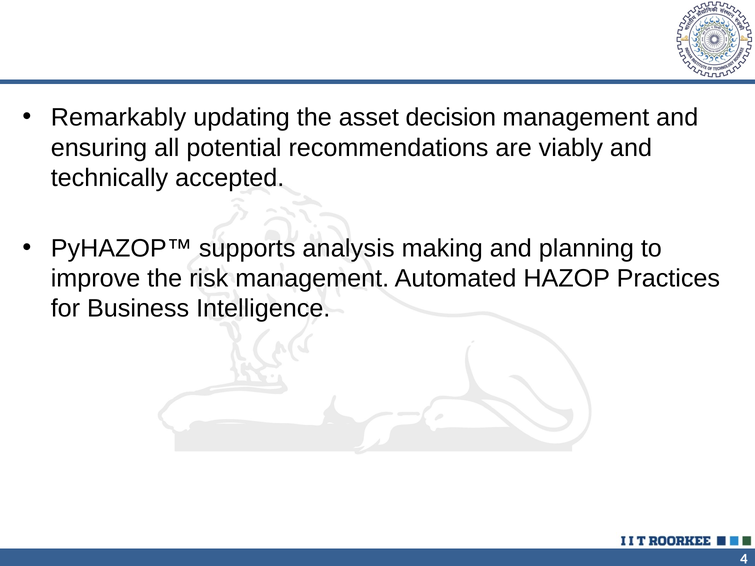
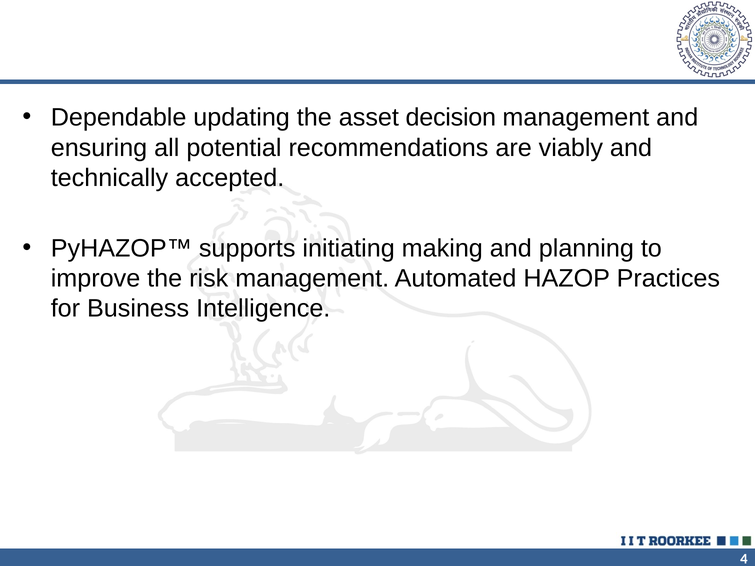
Remarkably: Remarkably -> Dependable (119, 118)
analysis: analysis -> initiating (349, 248)
